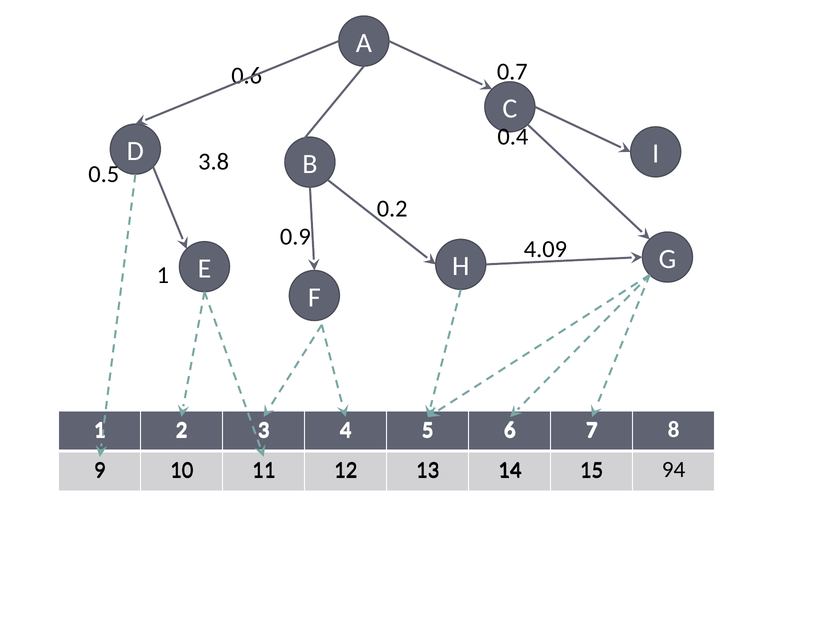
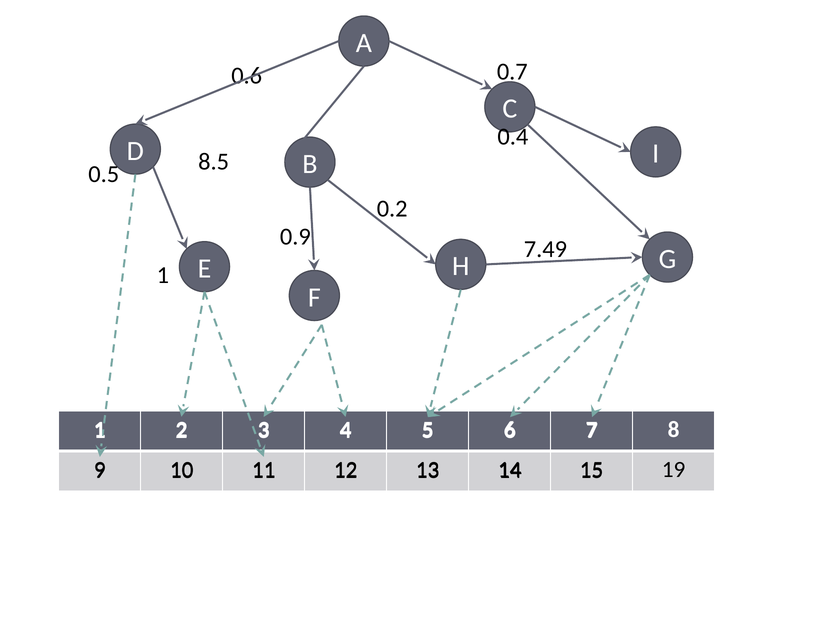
3.8: 3.8 -> 8.5 (214, 162)
4.09: 4.09 -> 7.49 (545, 250)
94: 94 -> 19 (674, 470)
